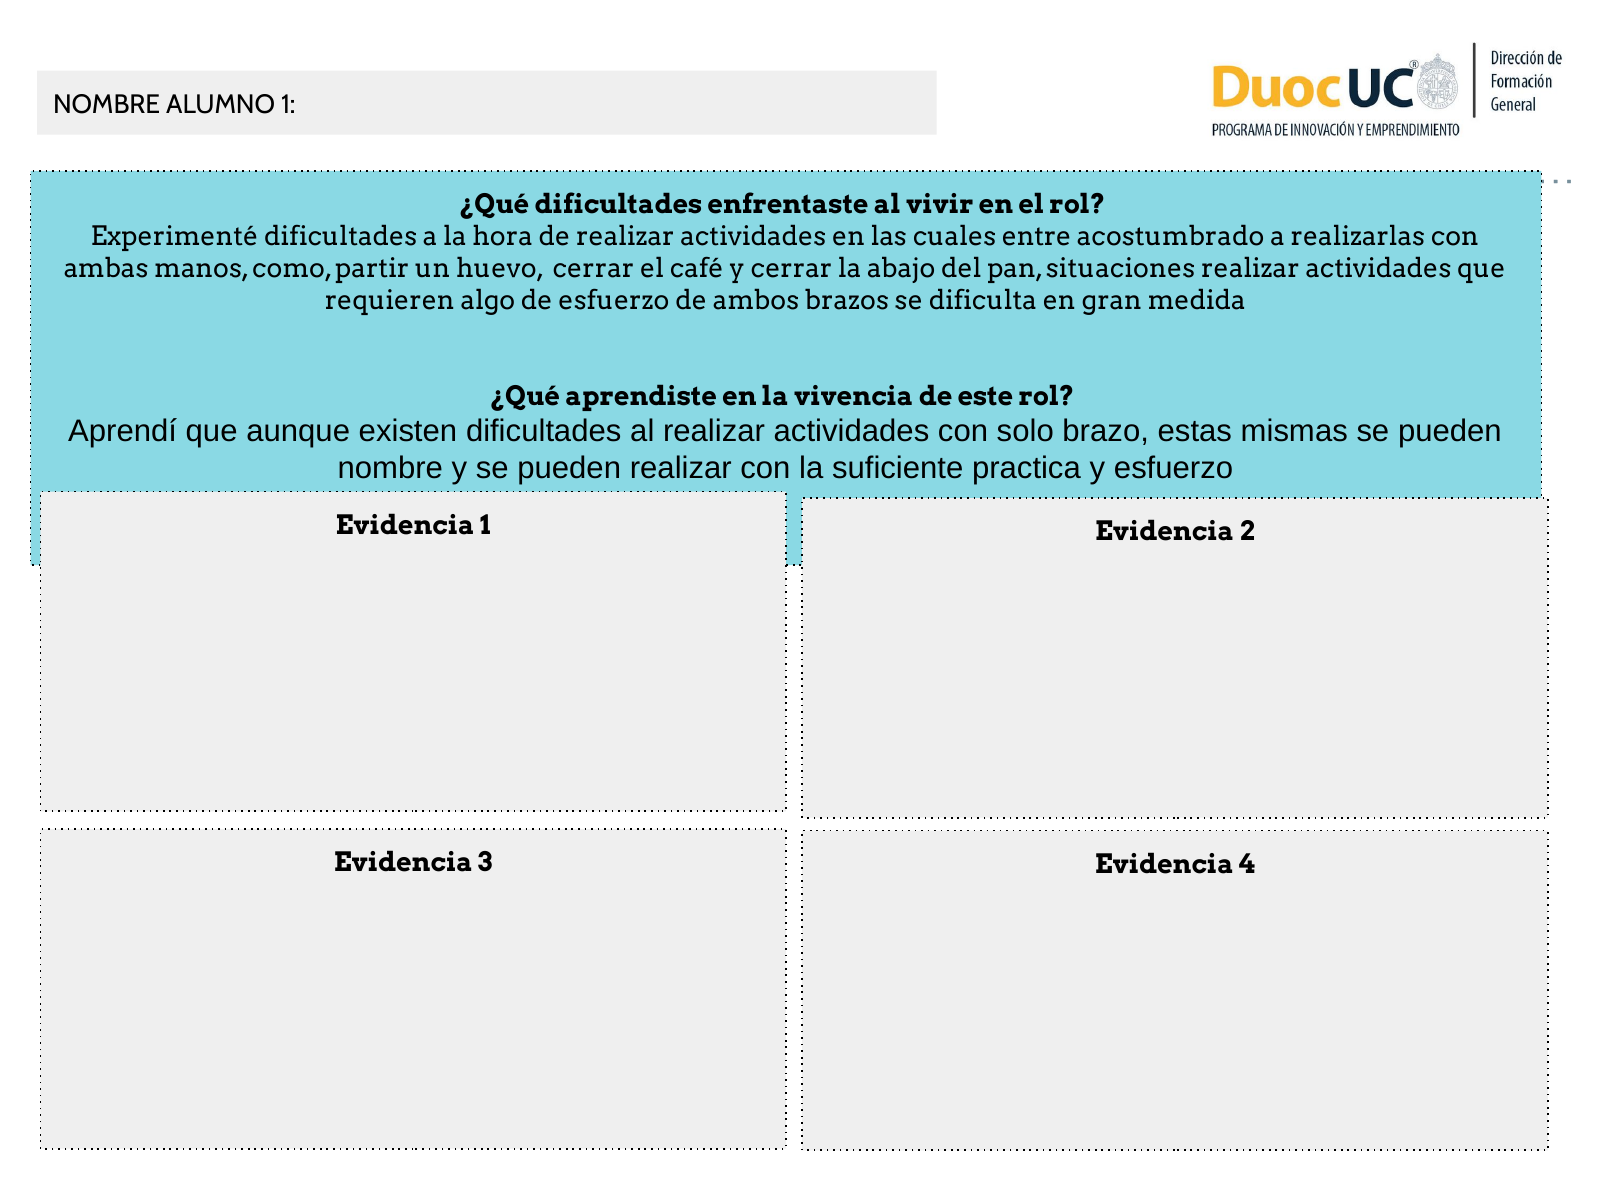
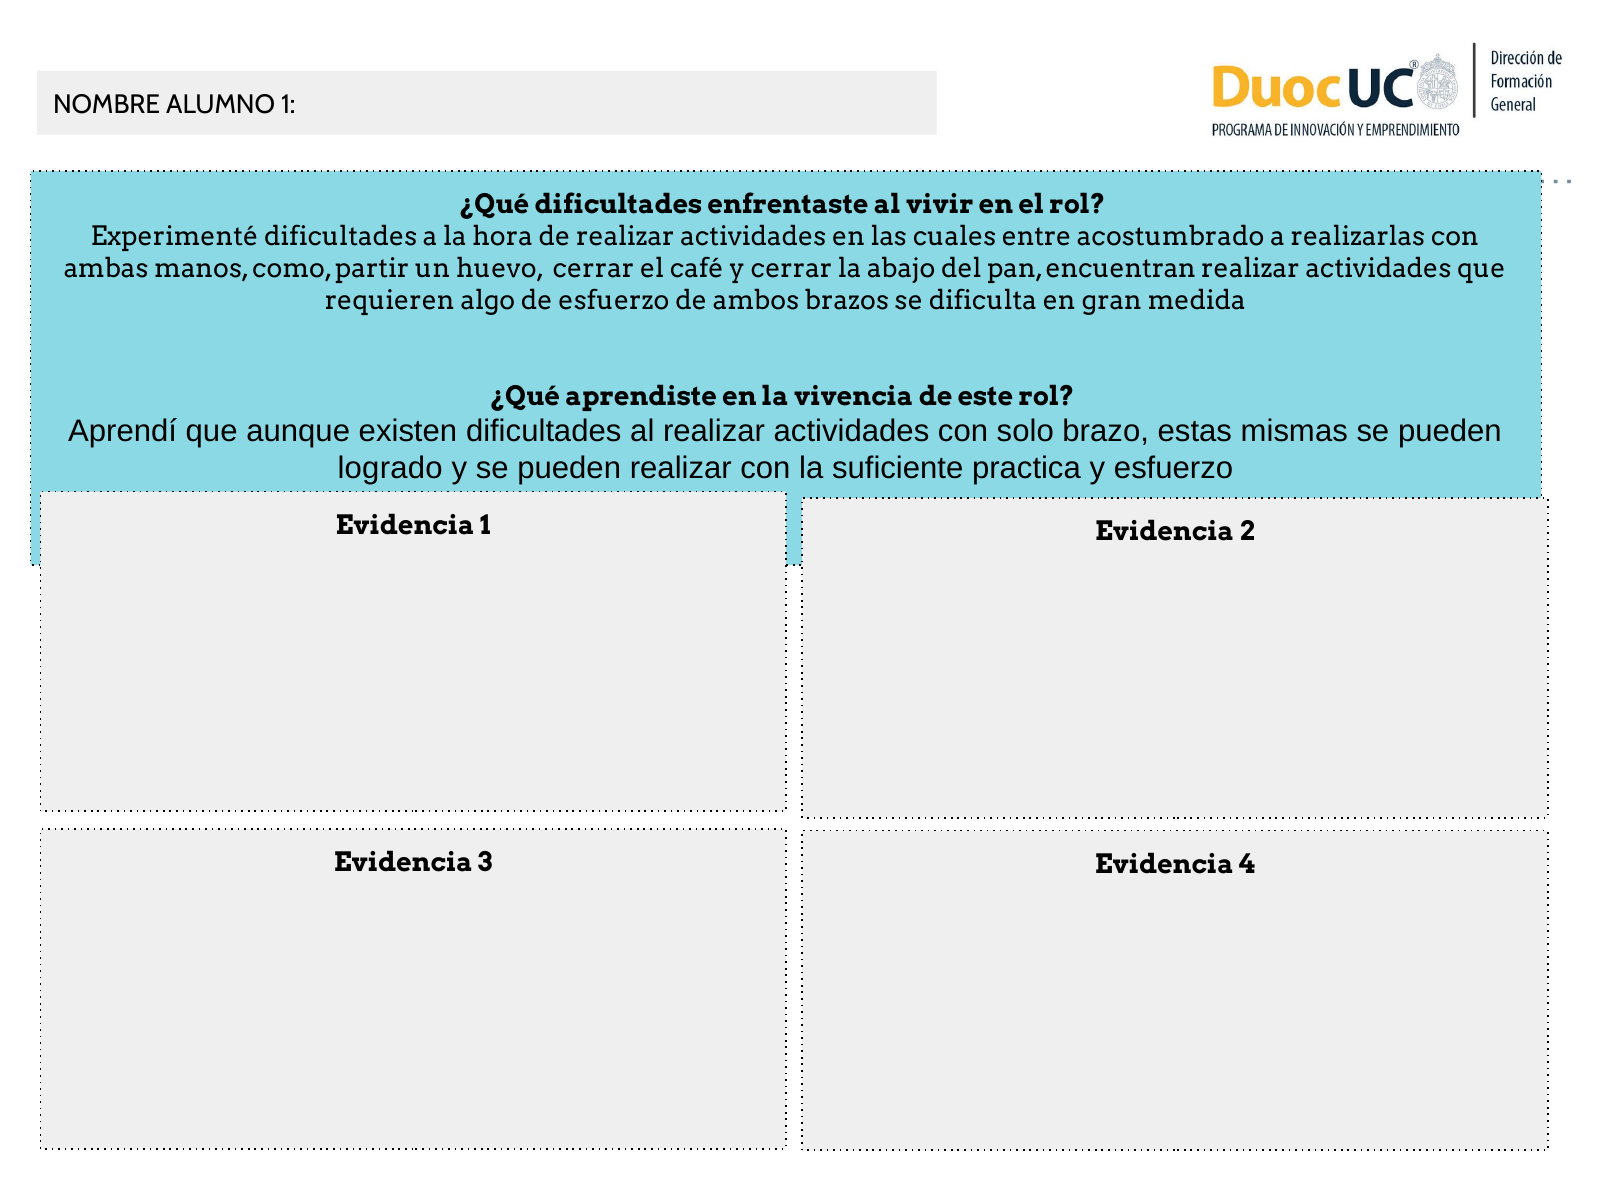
situaciones: situaciones -> encuentran (1121, 268)
nombre: nombre -> logrado (390, 469)
